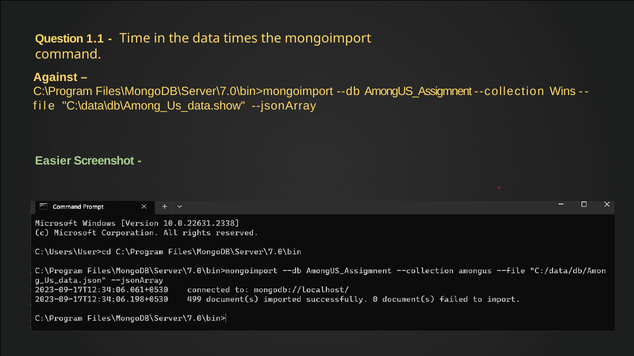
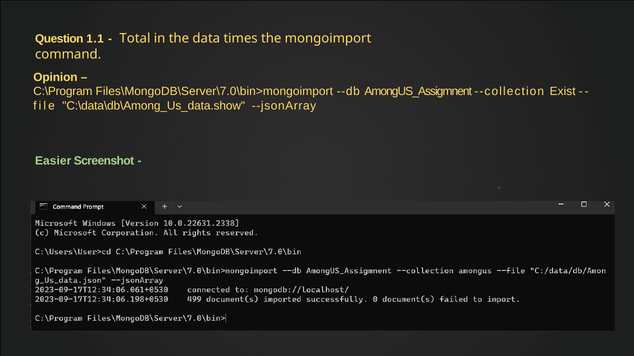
Time: Time -> Total (135, 39)
Against: Against -> Opinion (55, 77)
Wins: Wins -> Exist (563, 92)
